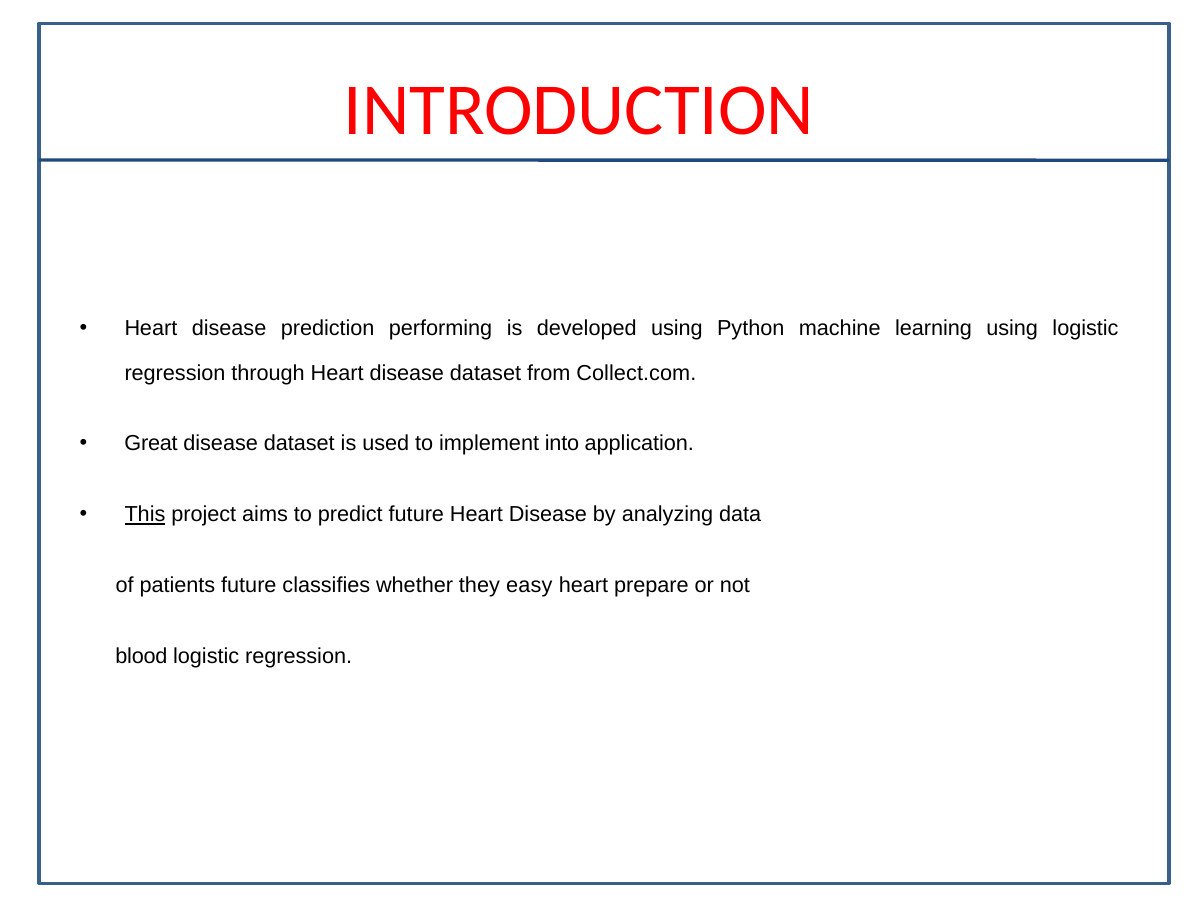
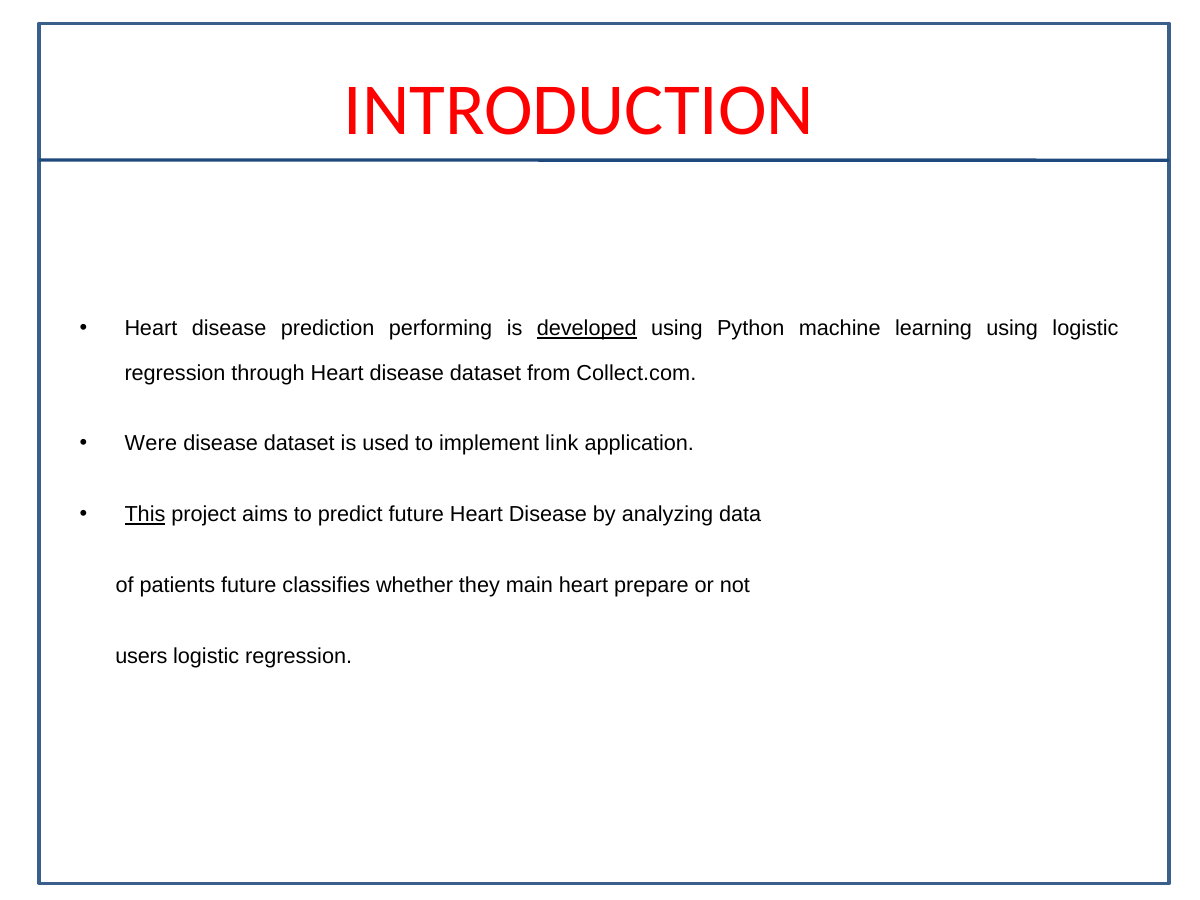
developed underline: none -> present (587, 329)
Great: Great -> Were (151, 444)
into: into -> link (562, 444)
easy: easy -> main (529, 586)
blood: blood -> users (141, 656)
